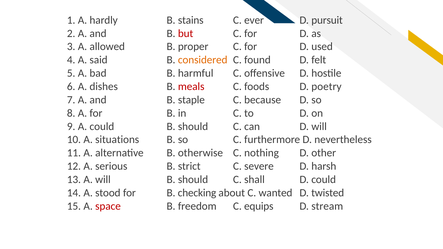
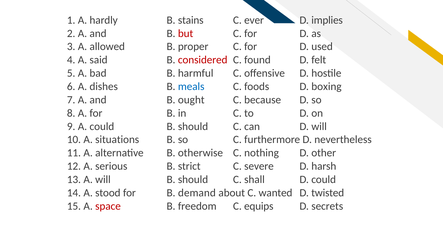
pursuit: pursuit -> implies (327, 20)
considered colour: orange -> red (203, 60)
meals colour: red -> blue (191, 87)
poetry: poetry -> boxing (326, 87)
staple: staple -> ought (191, 100)
checking: checking -> demand (197, 193)
stream: stream -> secrets (327, 206)
